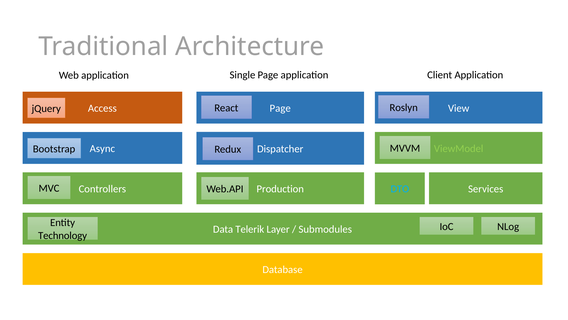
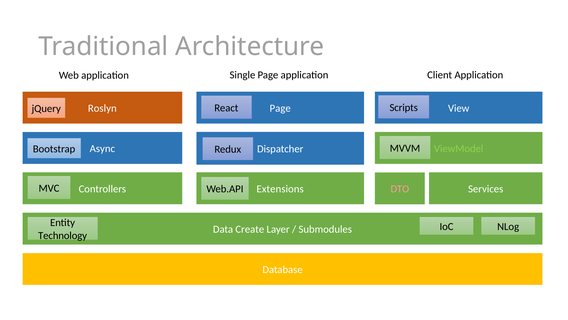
Roslyn: Roslyn -> Scripts (404, 107)
Access: Access -> Roslyn (102, 108)
DTO colour: light blue -> pink (400, 189)
Production: Production -> Extensions (280, 189)
Telerik: Telerik -> Create (250, 229)
